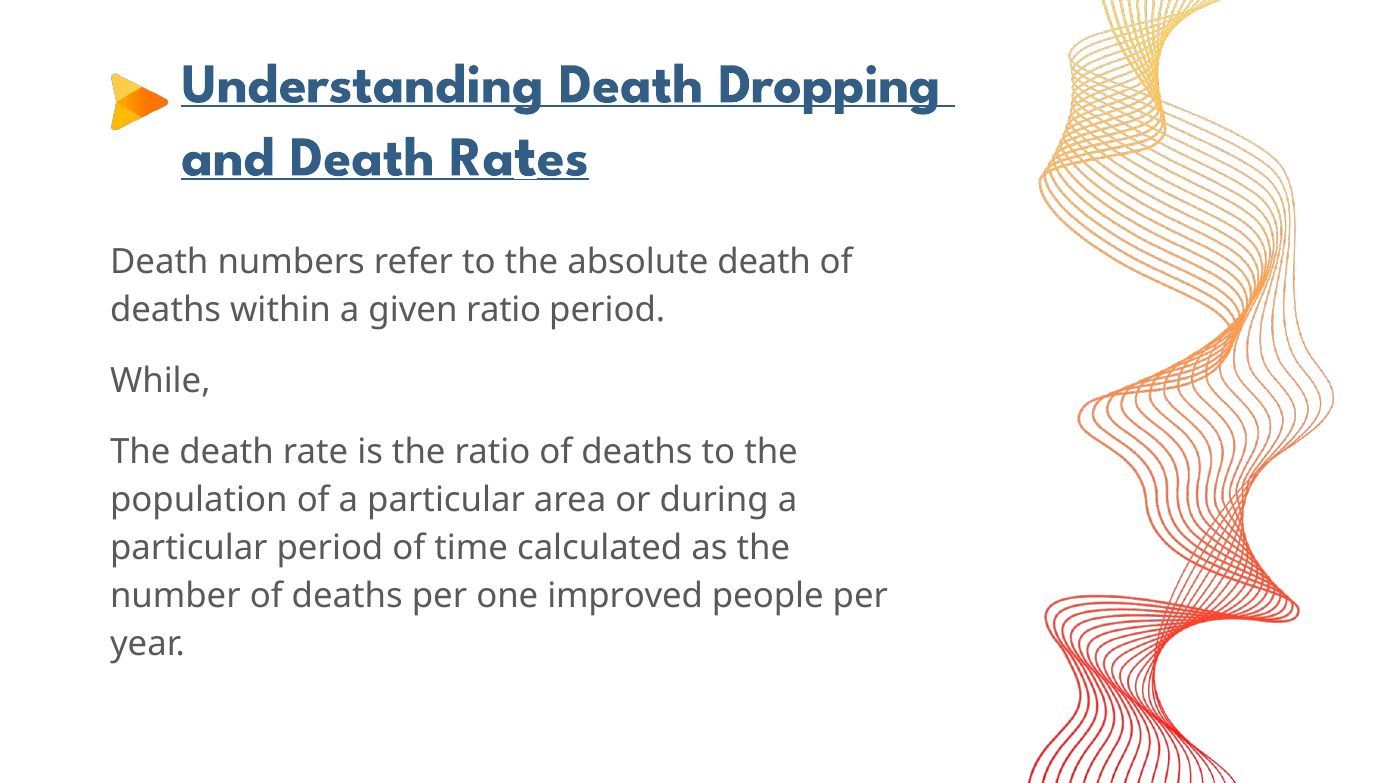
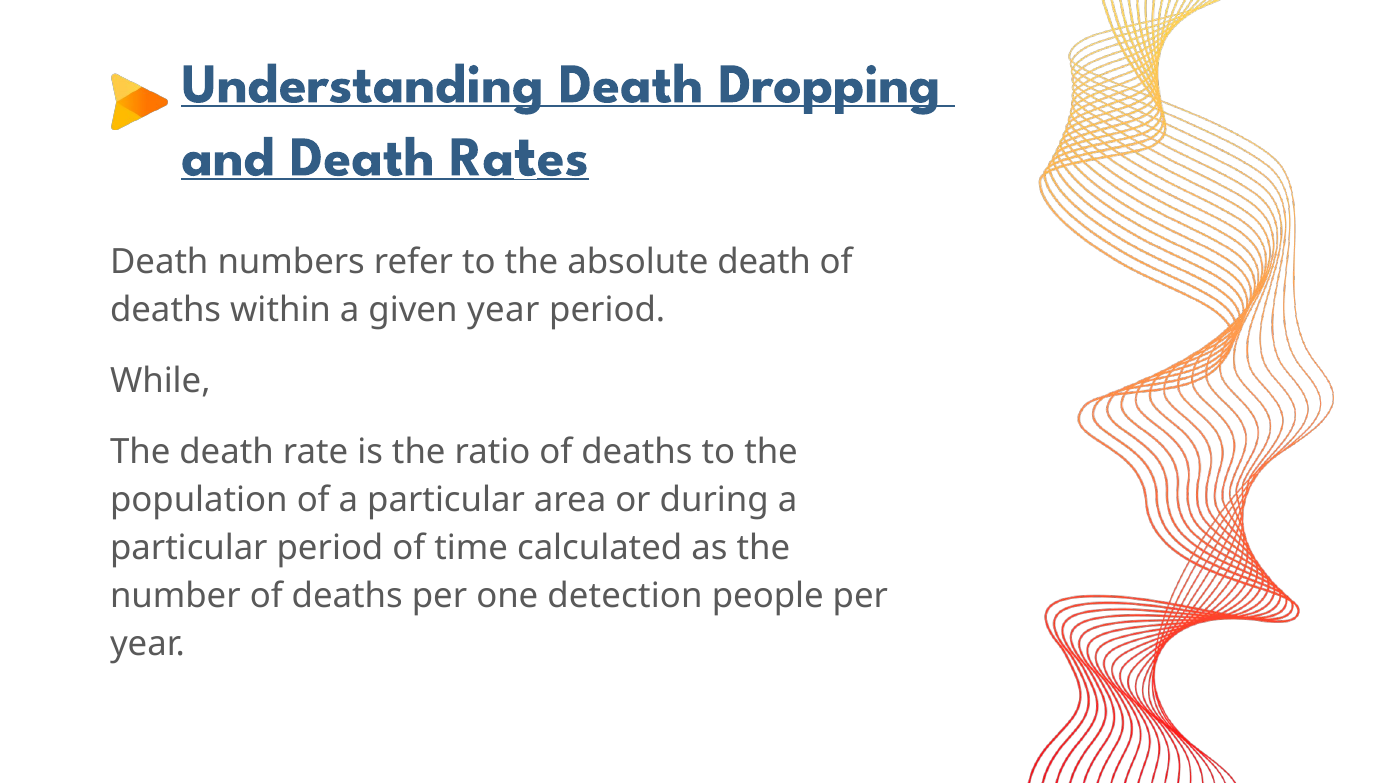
given ratio: ratio -> year (503, 309)
improved: improved -> detection (625, 596)
